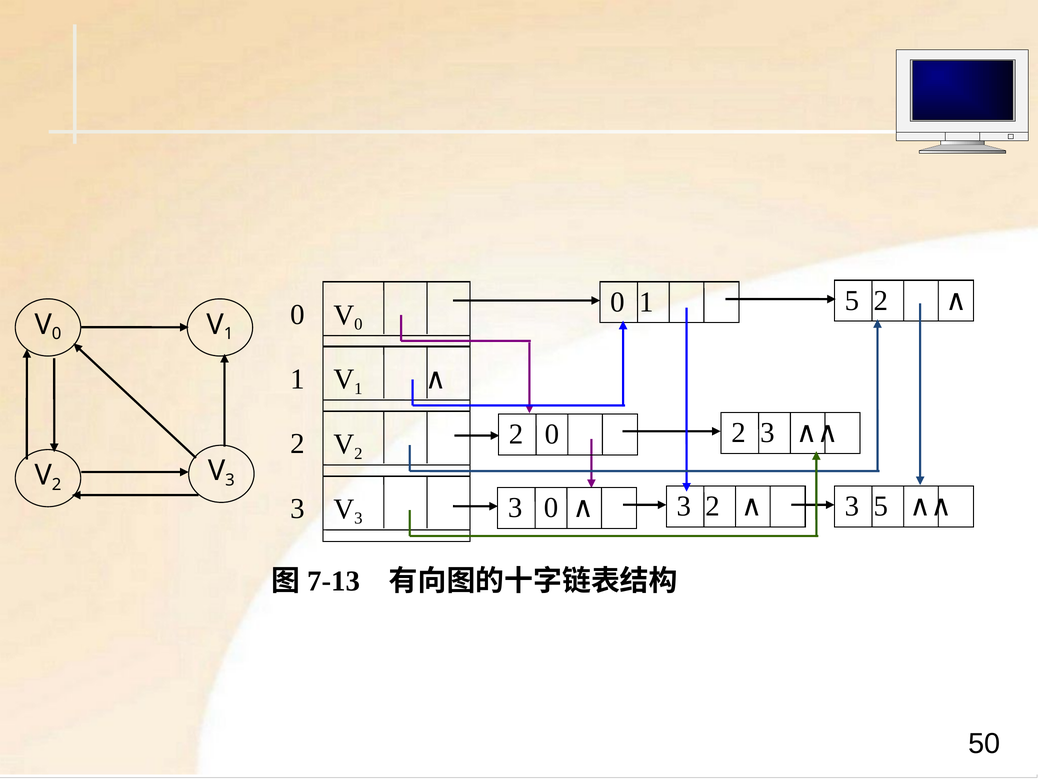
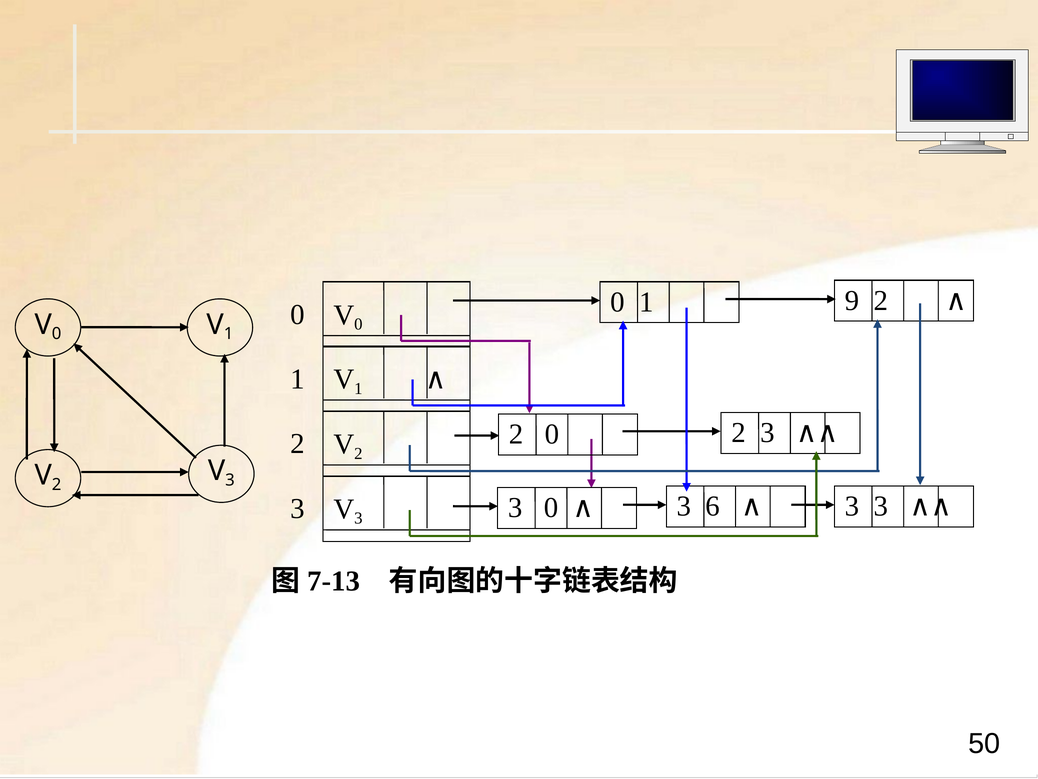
1 5: 5 -> 9 (852, 300)
3 2: 2 -> 6 (713, 506)
3 5: 5 -> 3 (881, 506)
